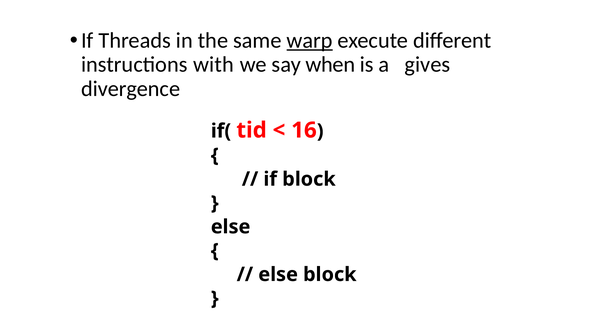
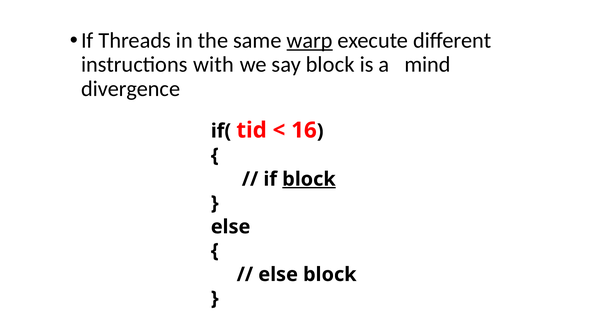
say when: when -> block (330, 65)
gives: gives -> mind (428, 65)
block underline: none -> present (309, 179)
